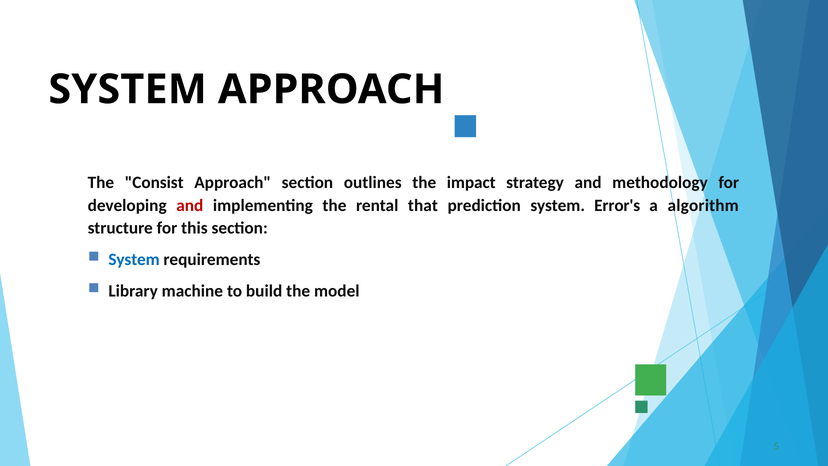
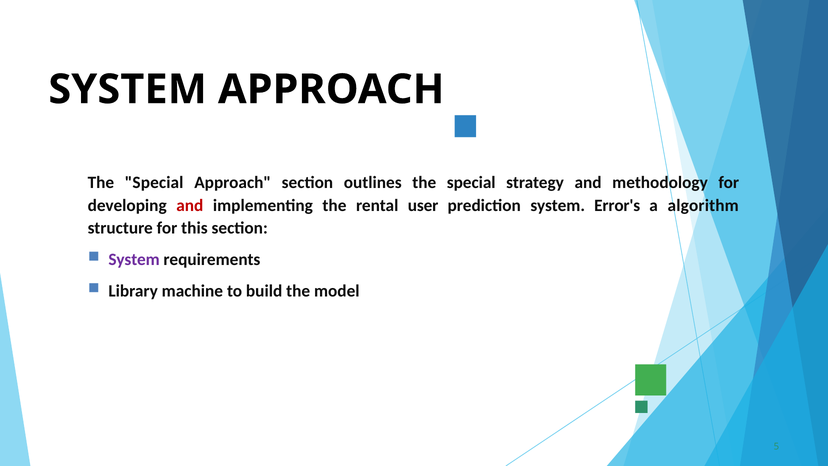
Consist: Consist -> Special (154, 182)
outlines the impact: impact -> special (471, 182)
that: that -> user (423, 205)
System colour: blue -> purple (134, 259)
